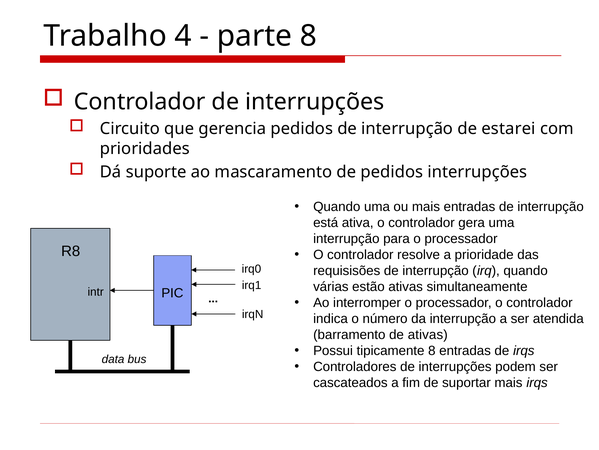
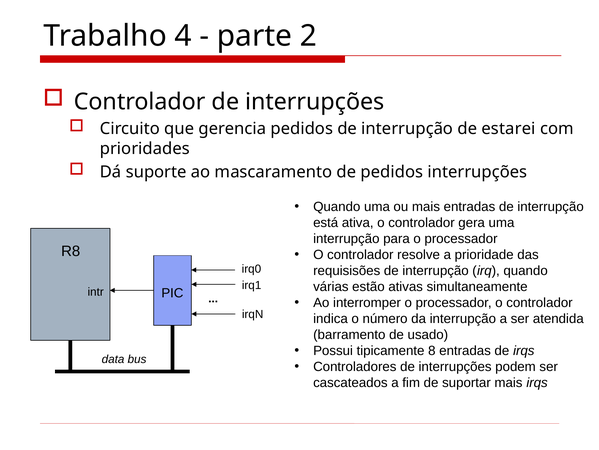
parte 8: 8 -> 2 (309, 36)
de ativas: ativas -> usado (428, 334)
